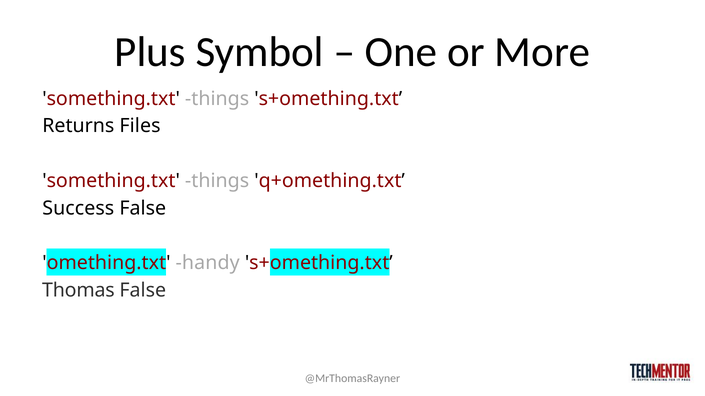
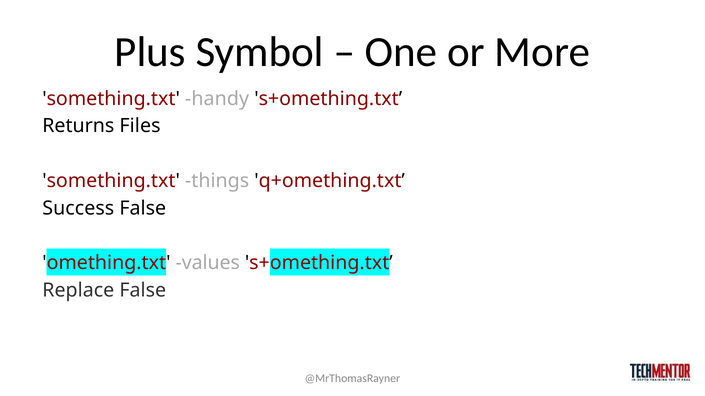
things: things -> handy (217, 99)
handy: handy -> values (208, 263)
Thomas: Thomas -> Replace (78, 291)
